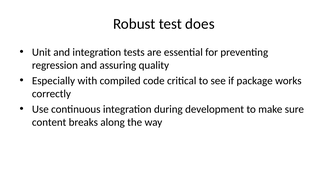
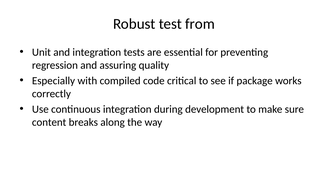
does: does -> from (200, 24)
